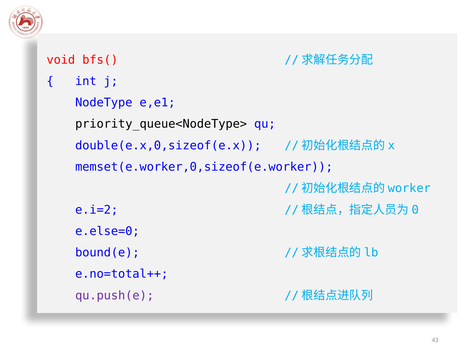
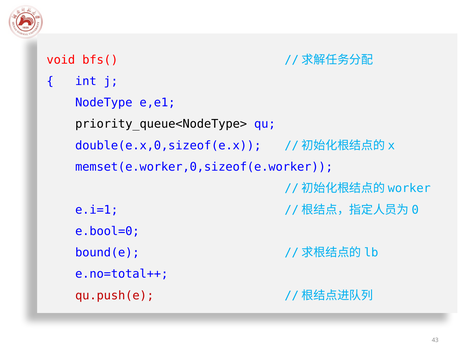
e.i=2: e.i=2 -> e.i=1 (97, 210)
e.else=0: e.else=0 -> e.bool=0 (107, 231)
qu.push(e colour: purple -> red (115, 295)
